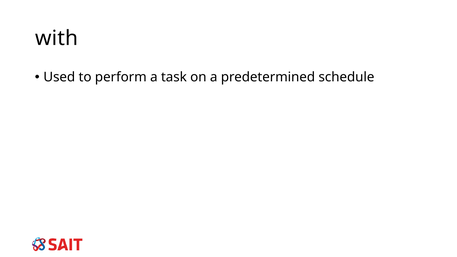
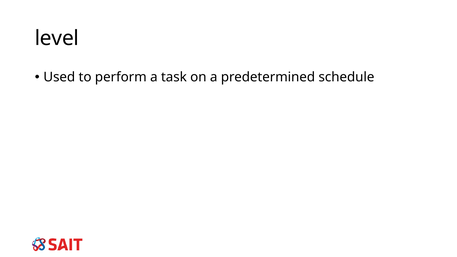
with: with -> level (57, 38)
